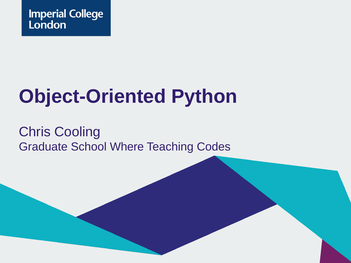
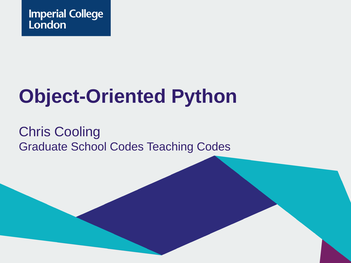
School Where: Where -> Codes (127, 147)
